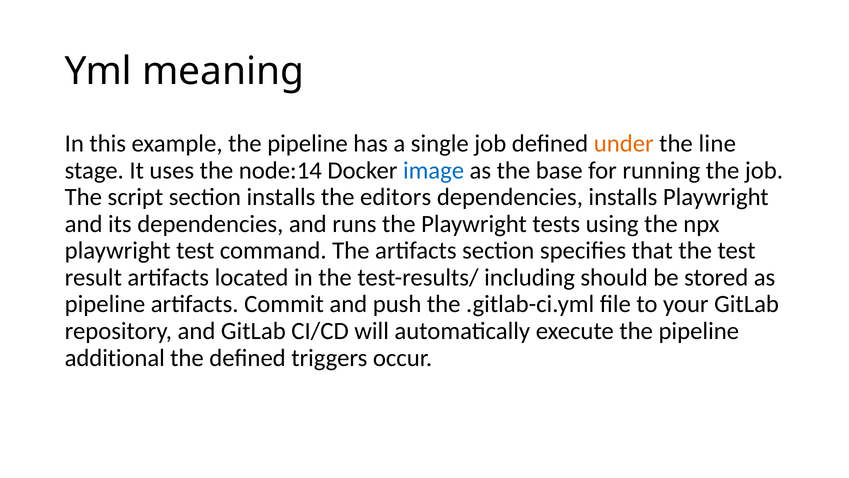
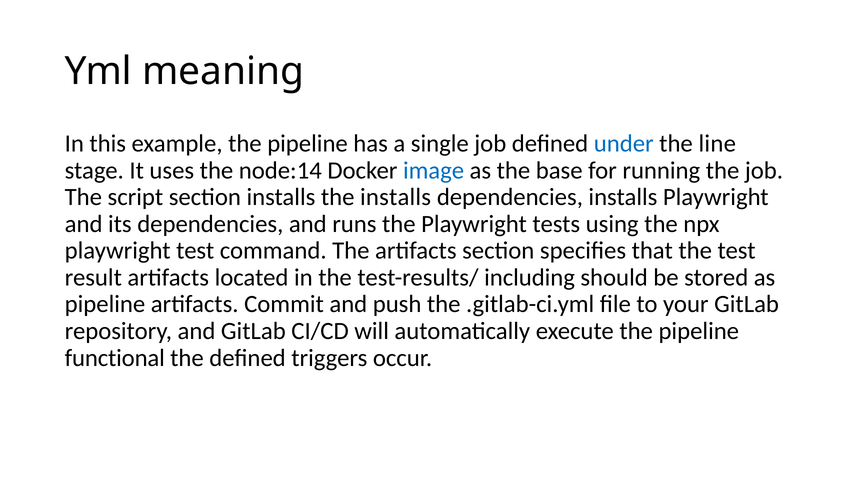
under colour: orange -> blue (624, 144)
the editors: editors -> installs (396, 197)
additional: additional -> functional (115, 358)
